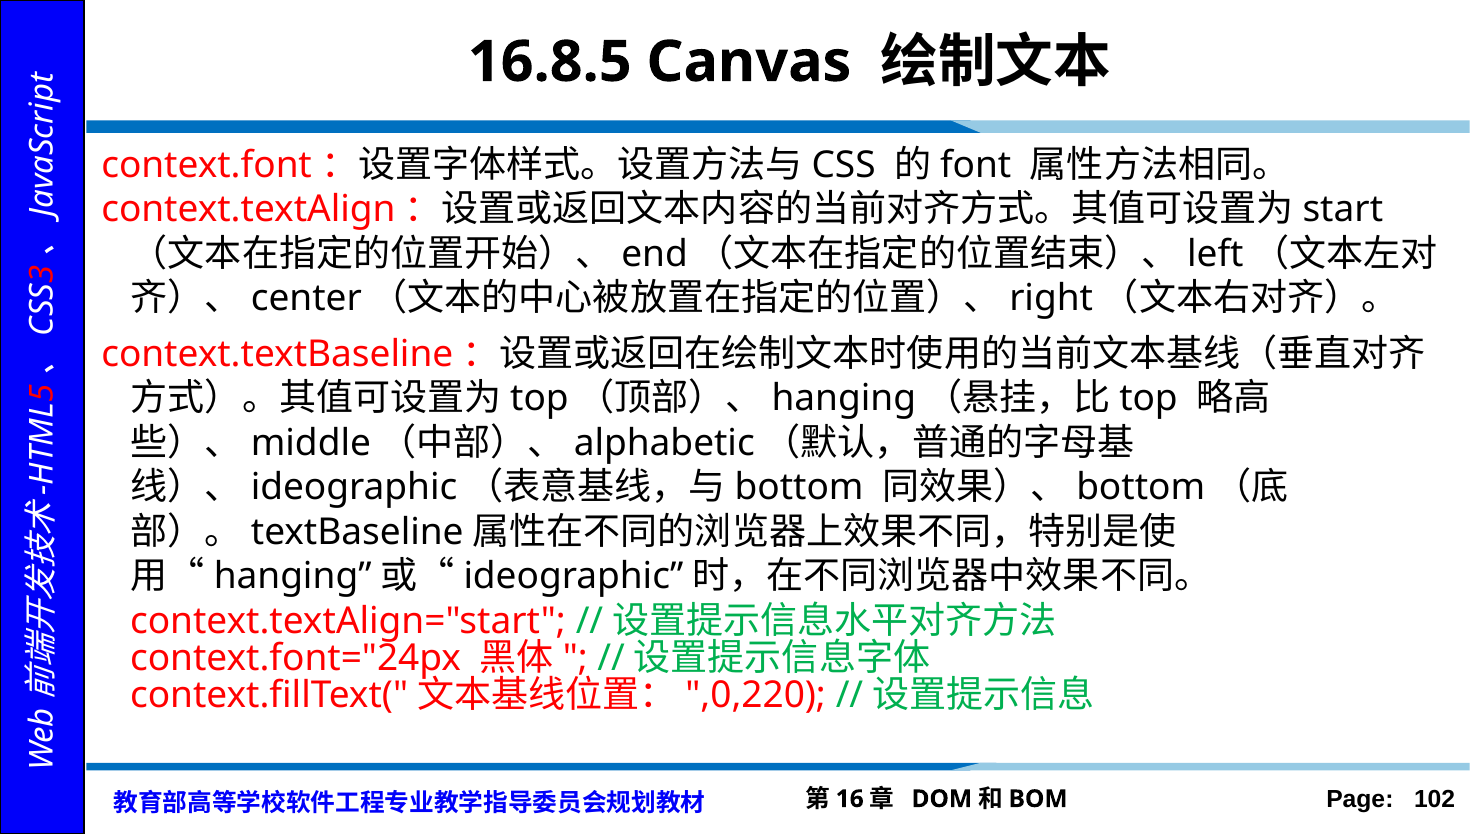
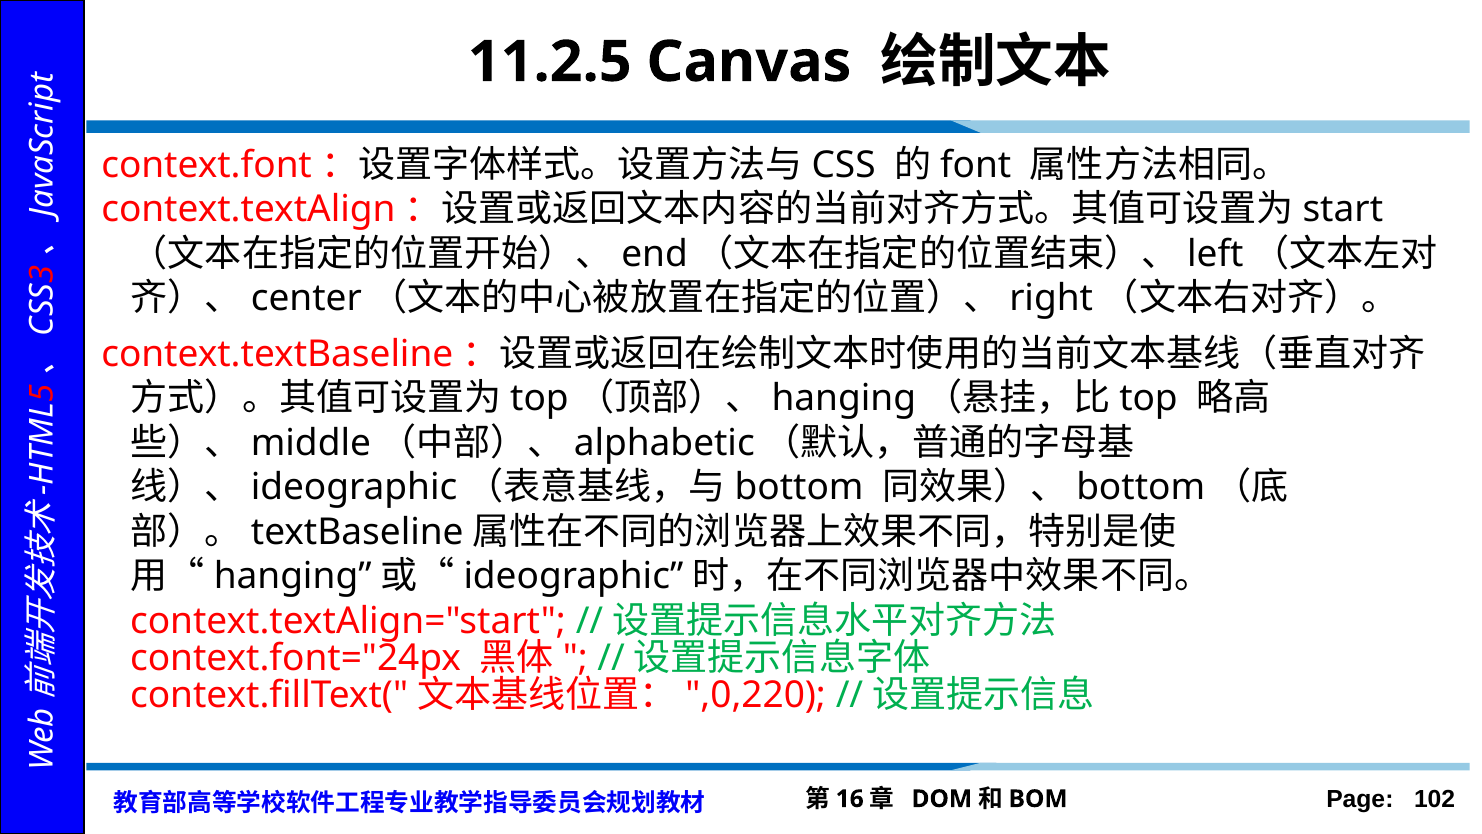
16.8.5: 16.8.5 -> 11.2.5 (550, 62)
